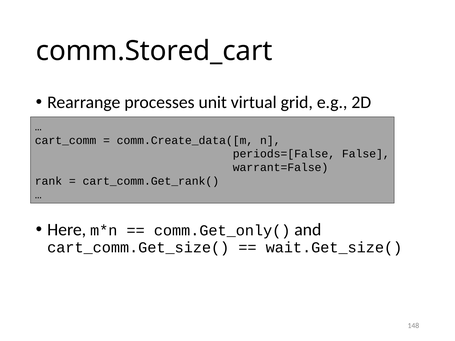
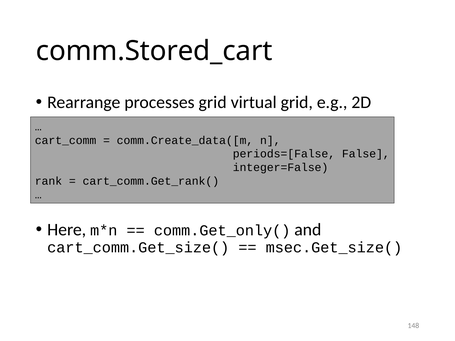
processes unit: unit -> grid (213, 103)
warrant=False: warrant=False -> integer=False (281, 168)
wait.Get_size(: wait.Get_size( -> msec.Get_size( (334, 248)
